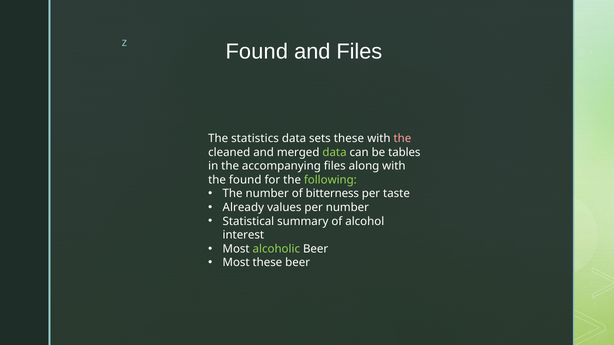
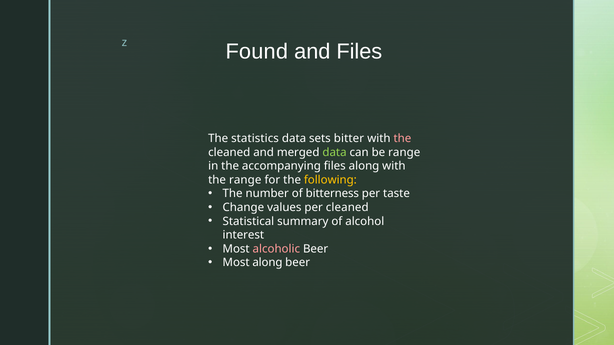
sets these: these -> bitter (349, 139)
be tables: tables -> range (404, 152)
the found: found -> range (245, 180)
following colour: light green -> yellow (330, 180)
Already: Already -> Change (243, 208)
per number: number -> cleaned (347, 208)
alcoholic colour: light green -> pink (276, 249)
Most these: these -> along (267, 263)
